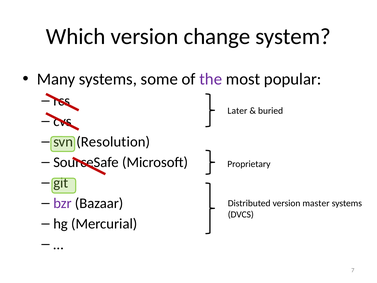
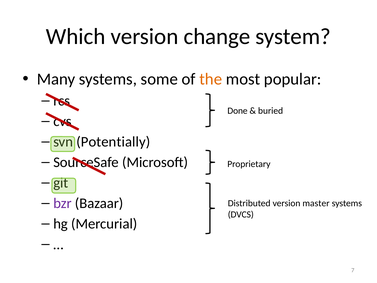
the colour: purple -> orange (211, 79)
Later: Later -> Done (237, 111)
Resolution: Resolution -> Potentially (113, 142)
